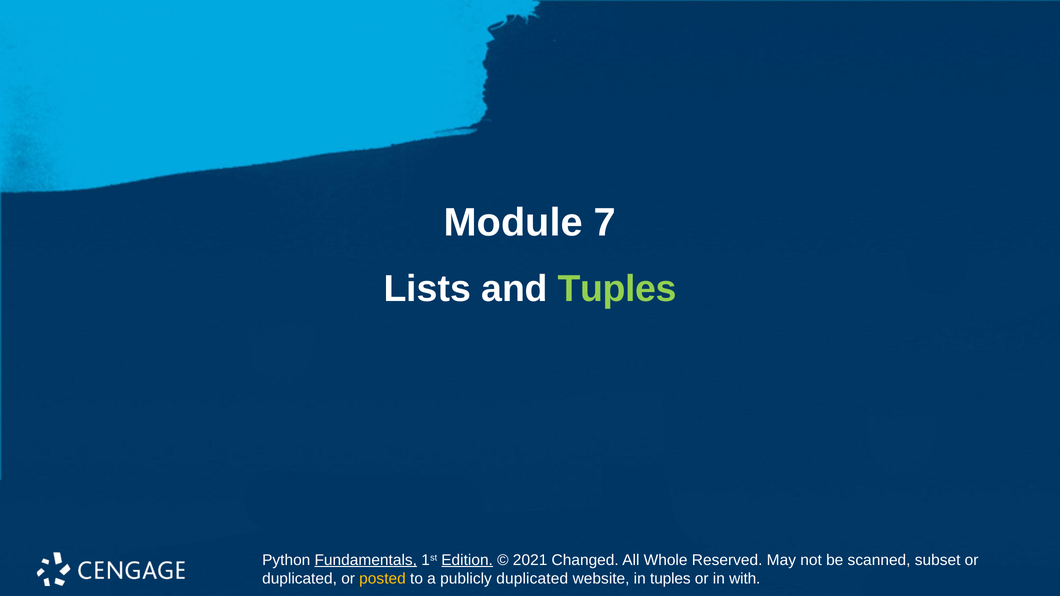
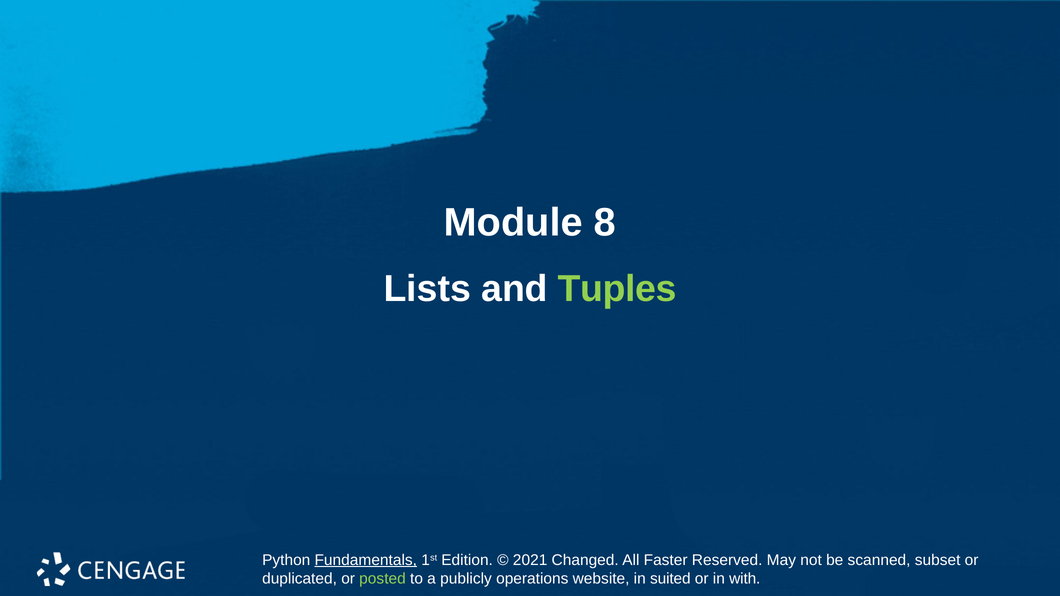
7: 7 -> 8 (605, 223)
Edition underline: present -> none (467, 560)
Whole: Whole -> Faster (666, 560)
posted colour: yellow -> light green (383, 579)
publicly duplicated: duplicated -> operations (532, 579)
in tuples: tuples -> suited (670, 579)
